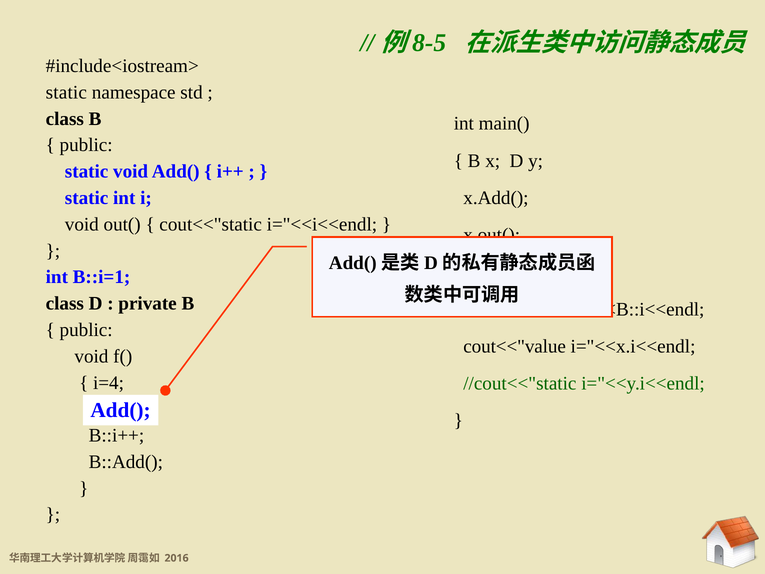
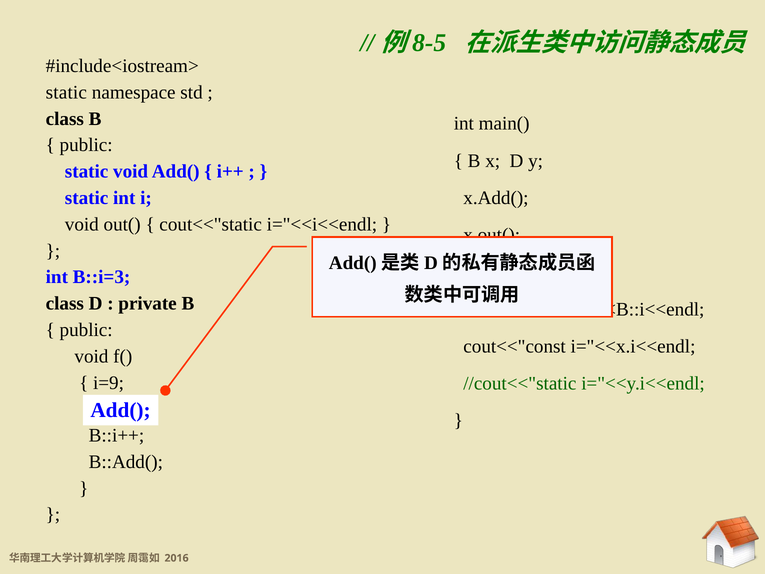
B::i=1: B::i=1 -> B::i=3 (102, 277)
cout<<"value: cout<<"value -> cout<<"const (515, 346)
i=4: i=4 -> i=9 (108, 383)
